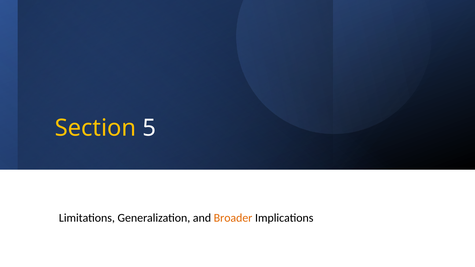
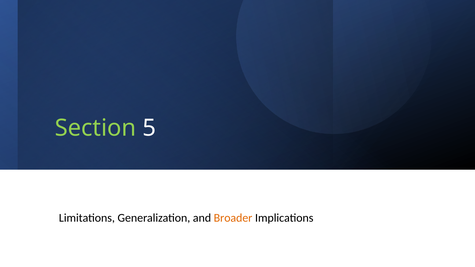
Section colour: yellow -> light green (96, 128)
